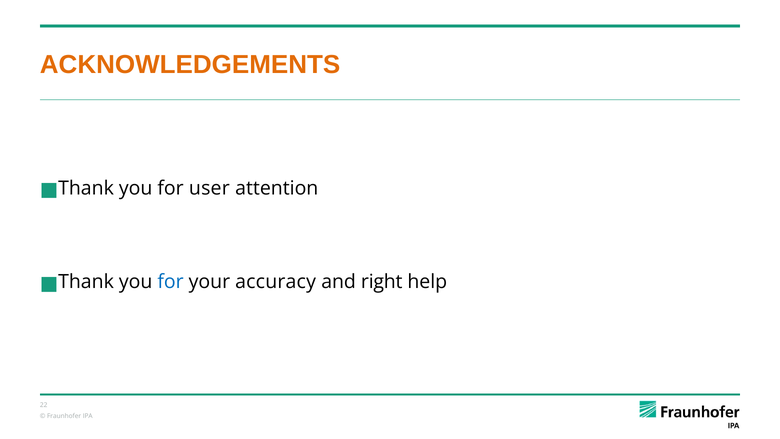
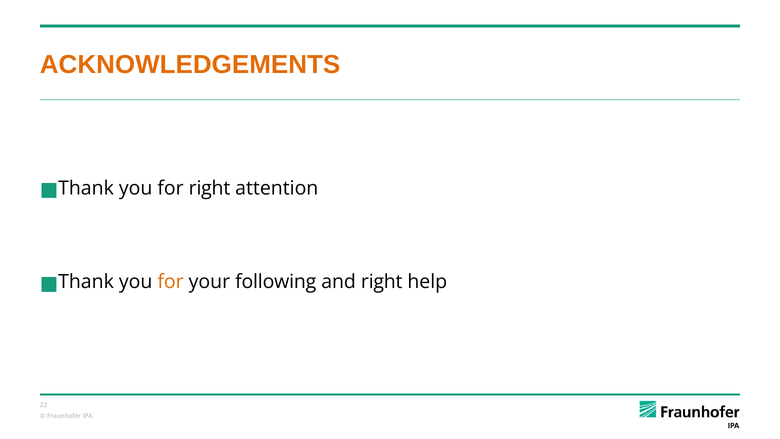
for user: user -> right (210, 188)
for colour: blue -> orange (171, 282)
accuracy: accuracy -> following (276, 282)
